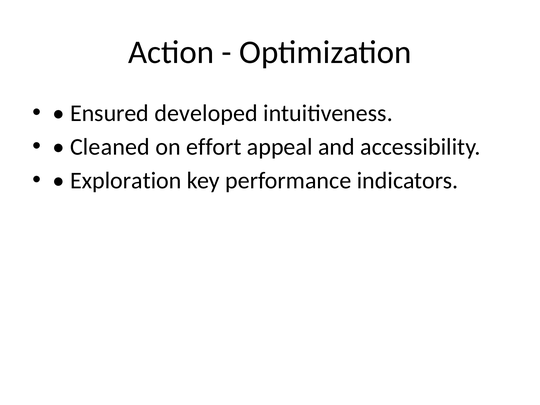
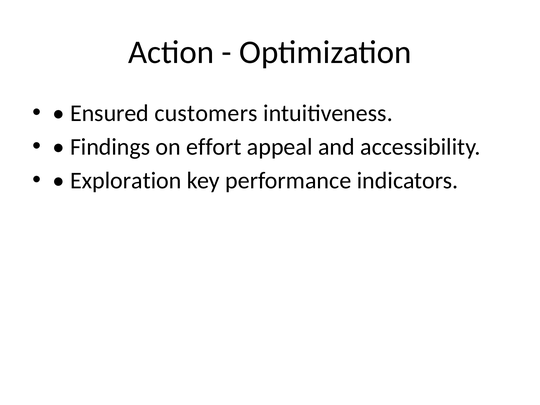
developed: developed -> customers (206, 113)
Cleaned: Cleaned -> Findings (110, 147)
